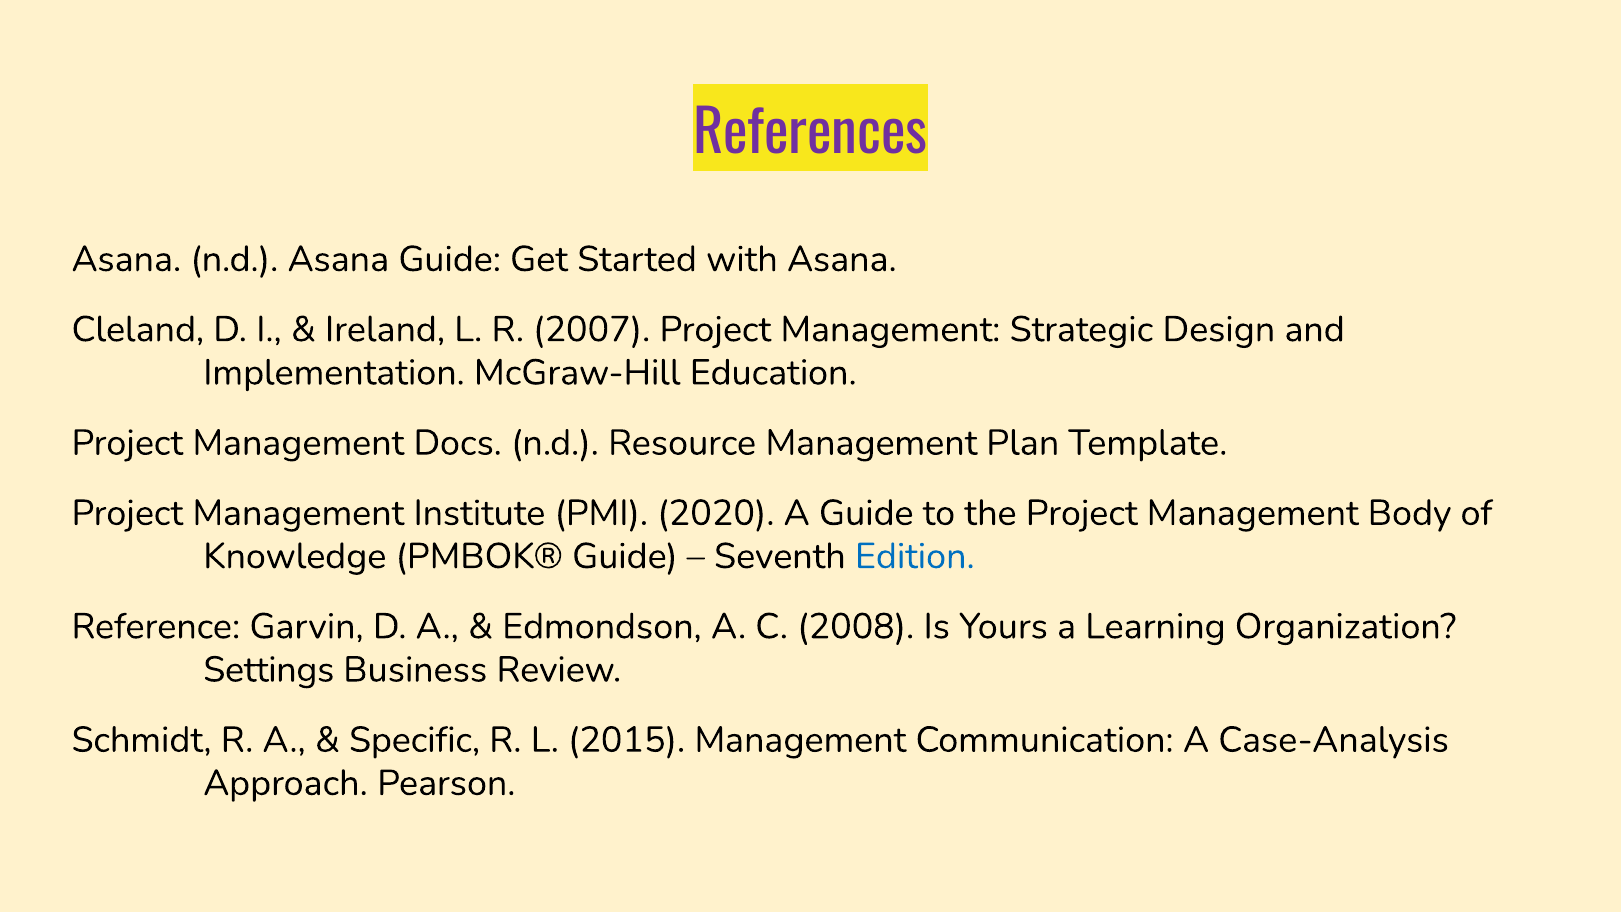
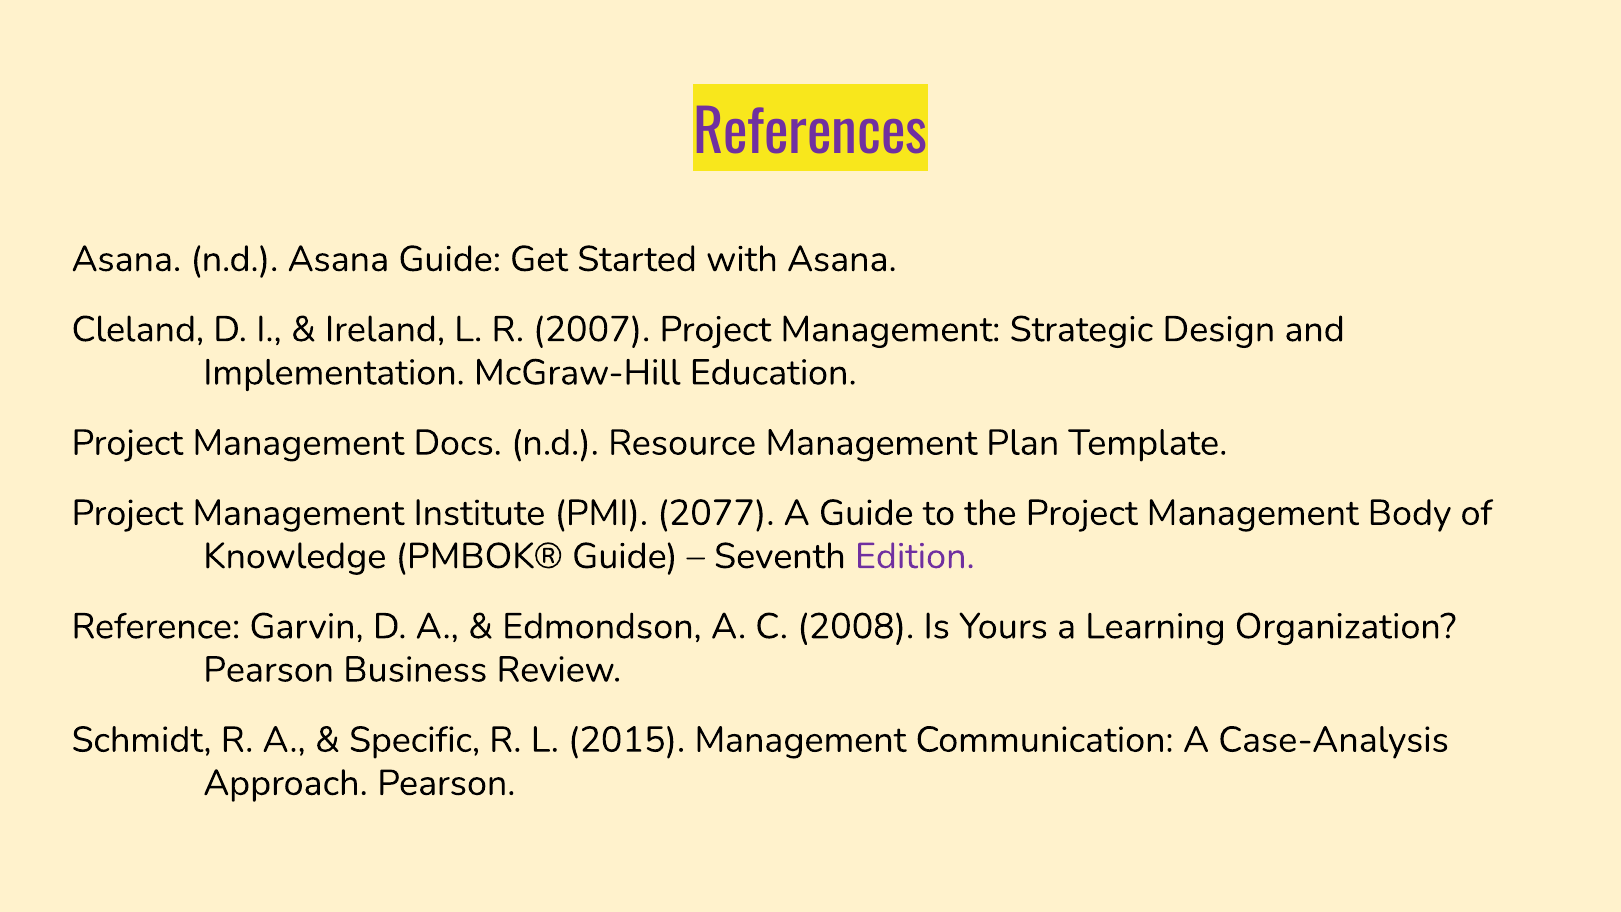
2020: 2020 -> 2077 (716, 513)
Edition colour: blue -> purple (915, 556)
Settings: Settings -> Pearson (269, 670)
